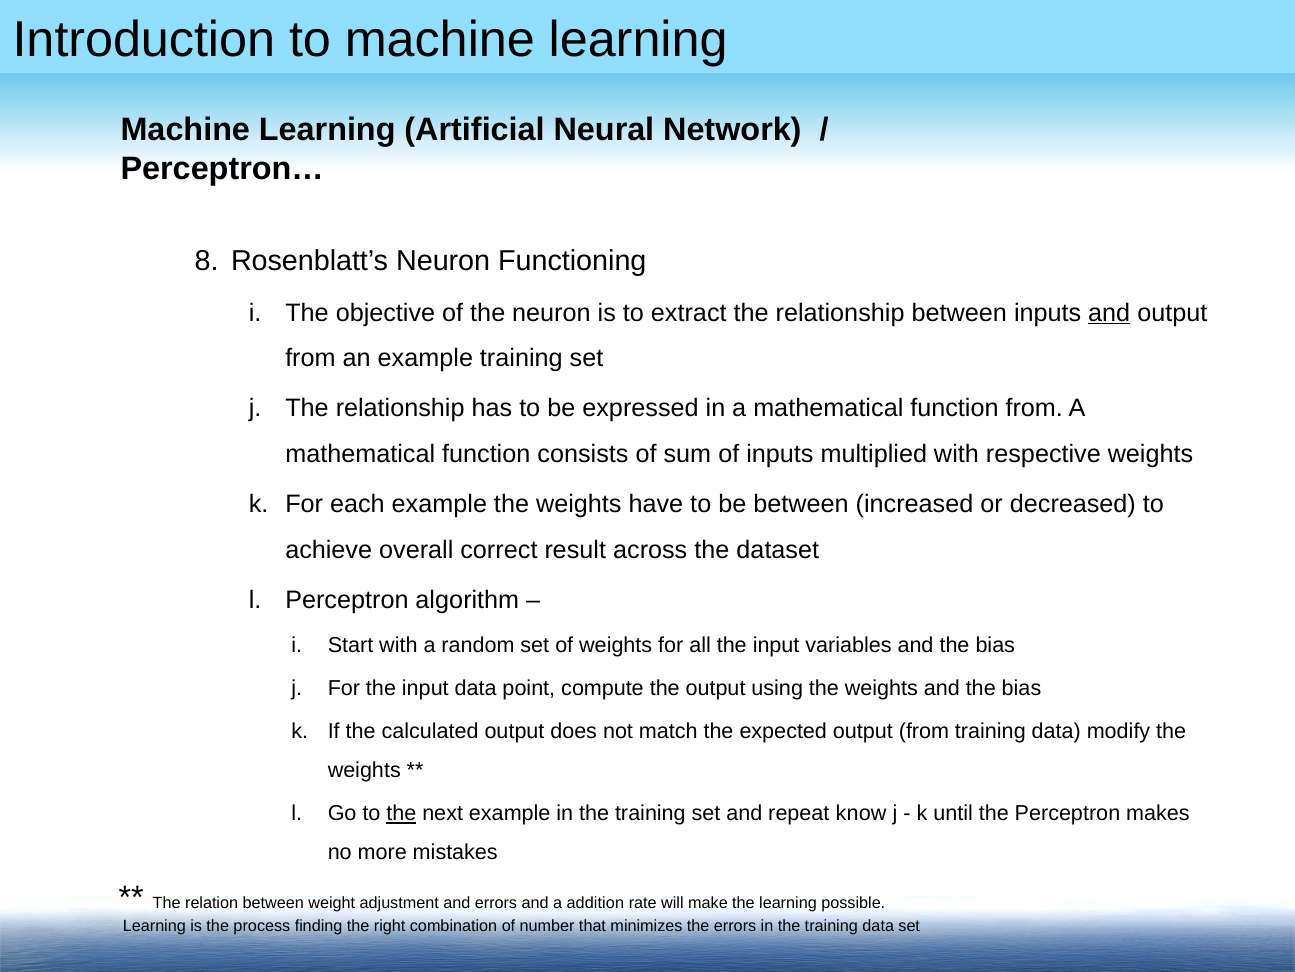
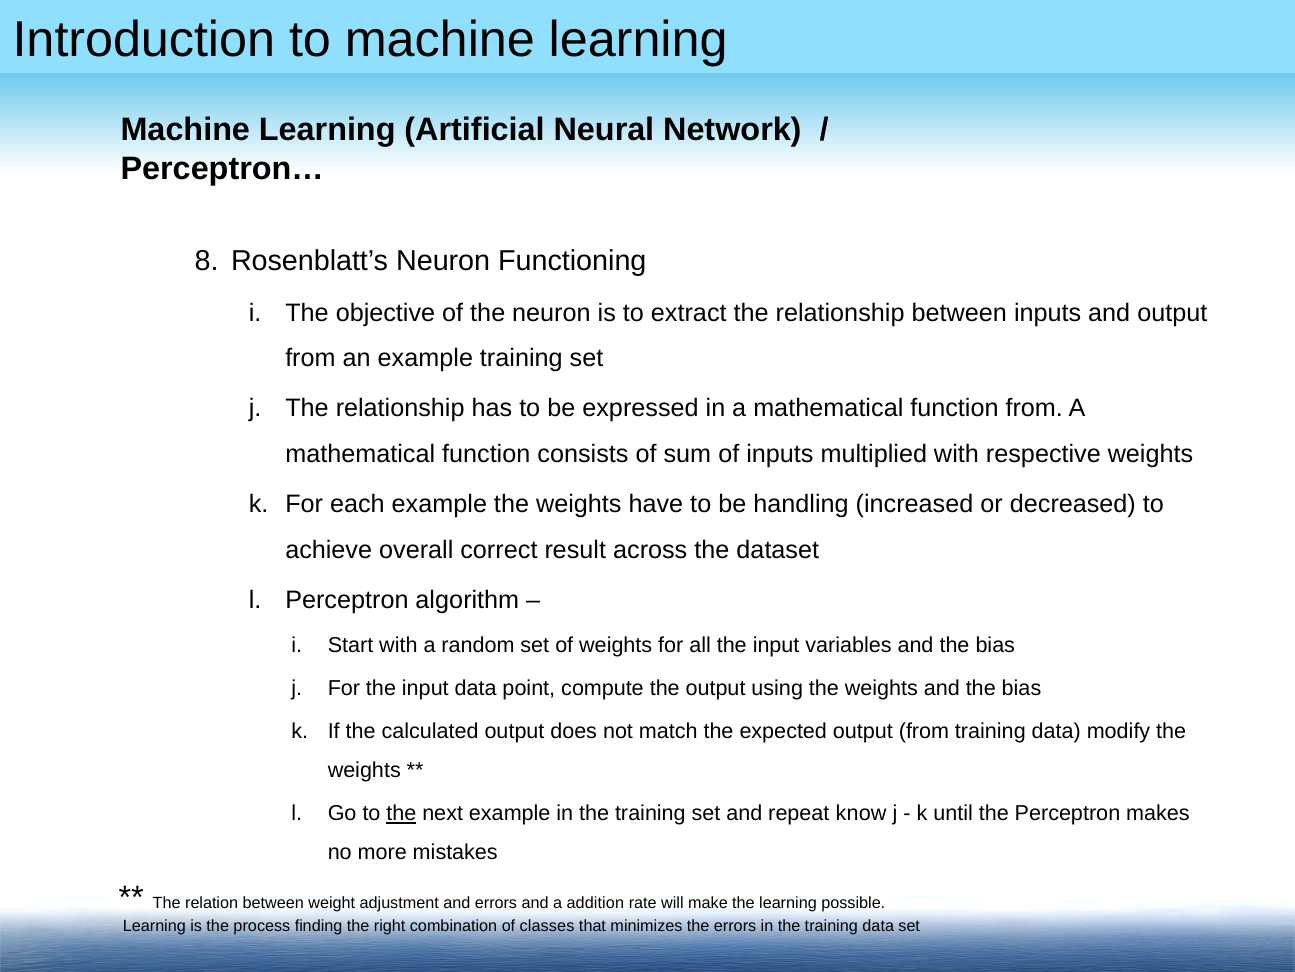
and underline: present -> none (1109, 313)
be between: between -> handling (801, 504)
number: number -> classes (547, 925)
